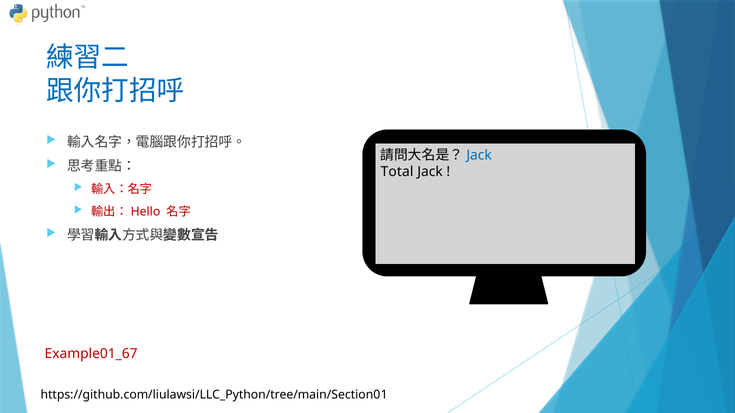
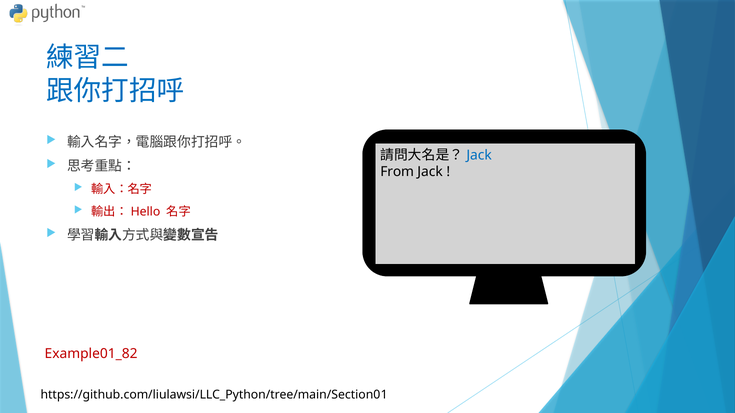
Total: Total -> From (397, 172)
Example01_67: Example01_67 -> Example01_82 (91, 354)
